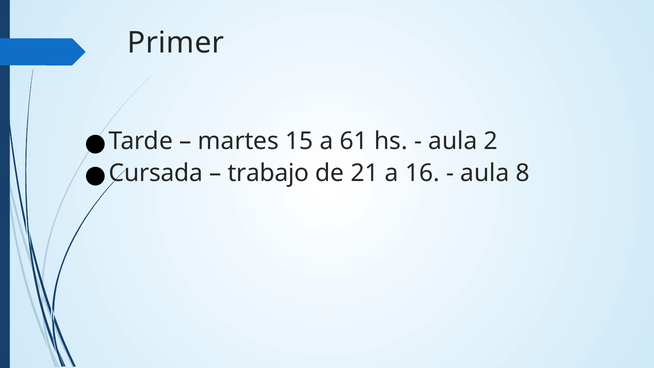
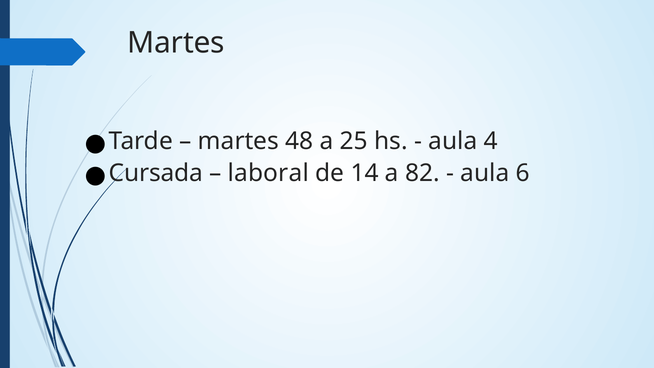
Primer: Primer -> Martes (176, 43)
15: 15 -> 48 (299, 141)
61: 61 -> 25 (354, 141)
2: 2 -> 4 (491, 141)
trabajo: trabajo -> laboral (268, 173)
21: 21 -> 14 (365, 173)
16: 16 -> 82 (422, 173)
8: 8 -> 6 (523, 173)
